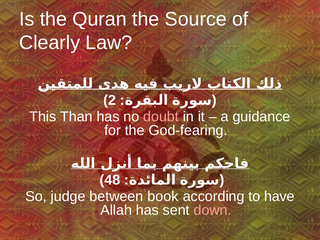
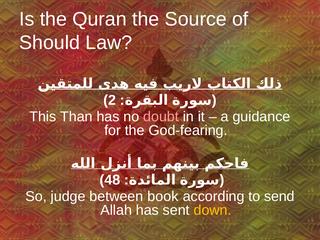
Clearly: Clearly -> Should (50, 43)
have: have -> send (279, 196)
down colour: pink -> yellow (213, 210)
